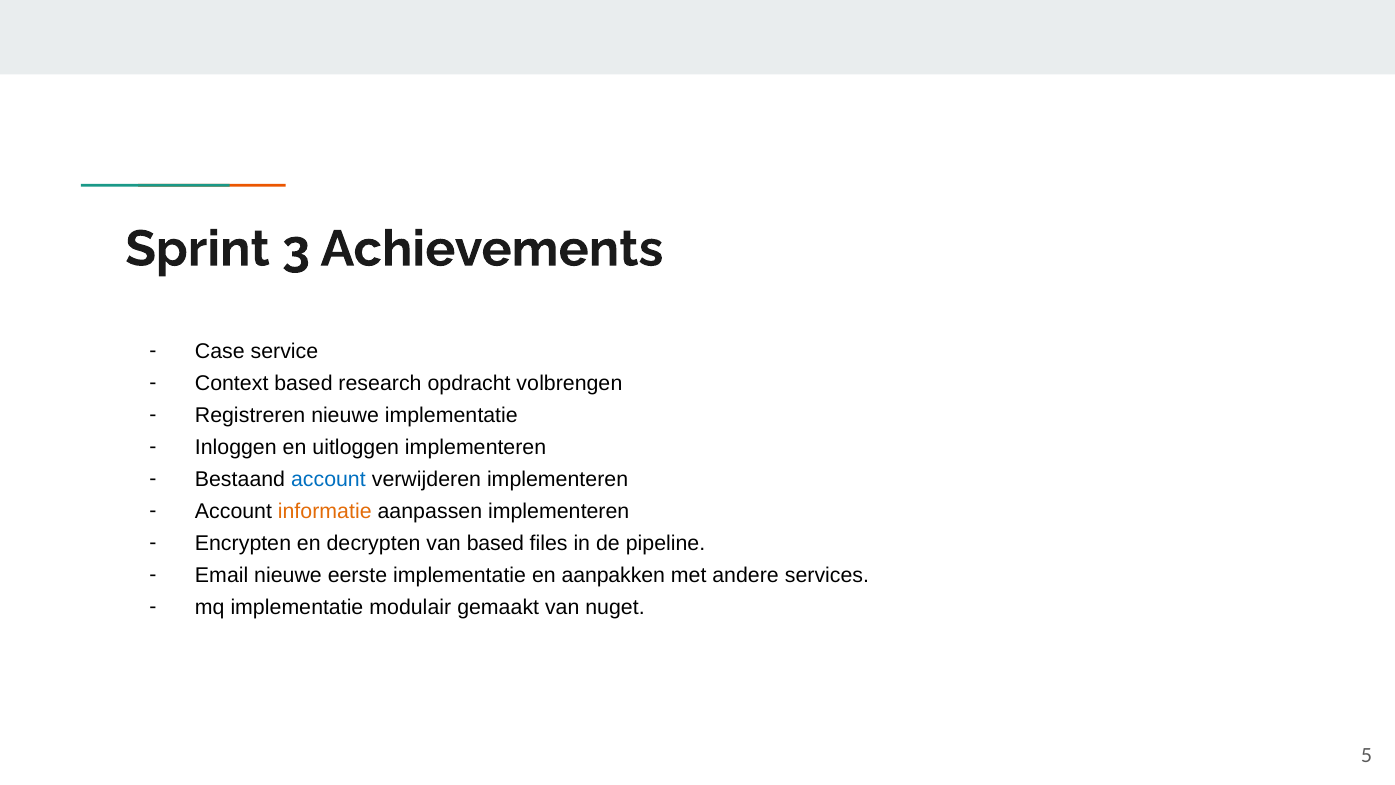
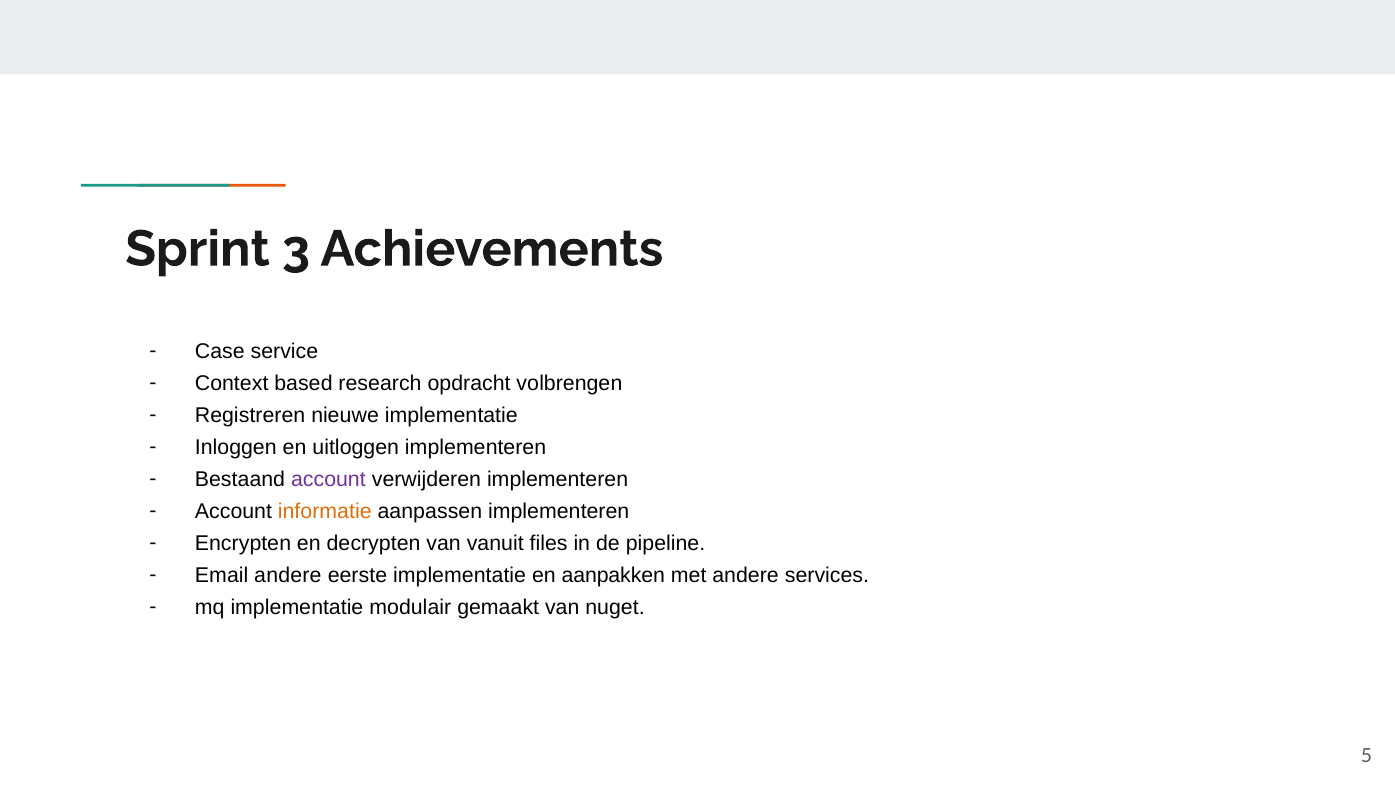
account colour: blue -> purple (328, 480)
van based: based -> vanuit (495, 544)
Email nieuwe: nieuwe -> andere (288, 576)
